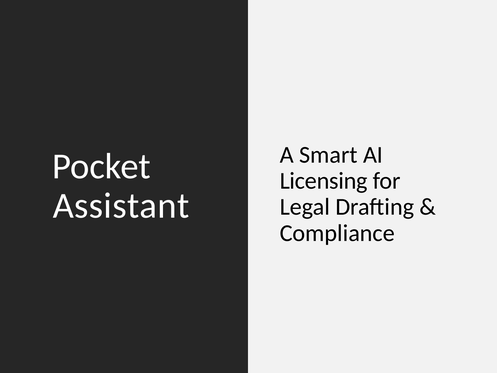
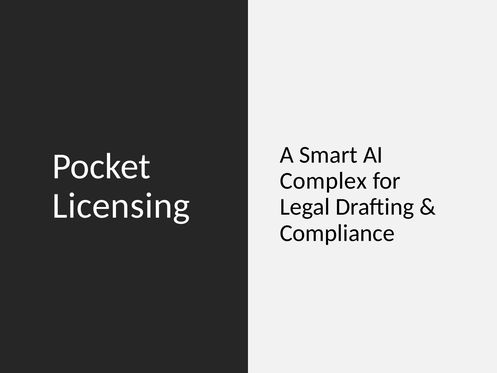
Licensing: Licensing -> Complex (323, 181)
Assistant: Assistant -> Licensing (121, 206)
